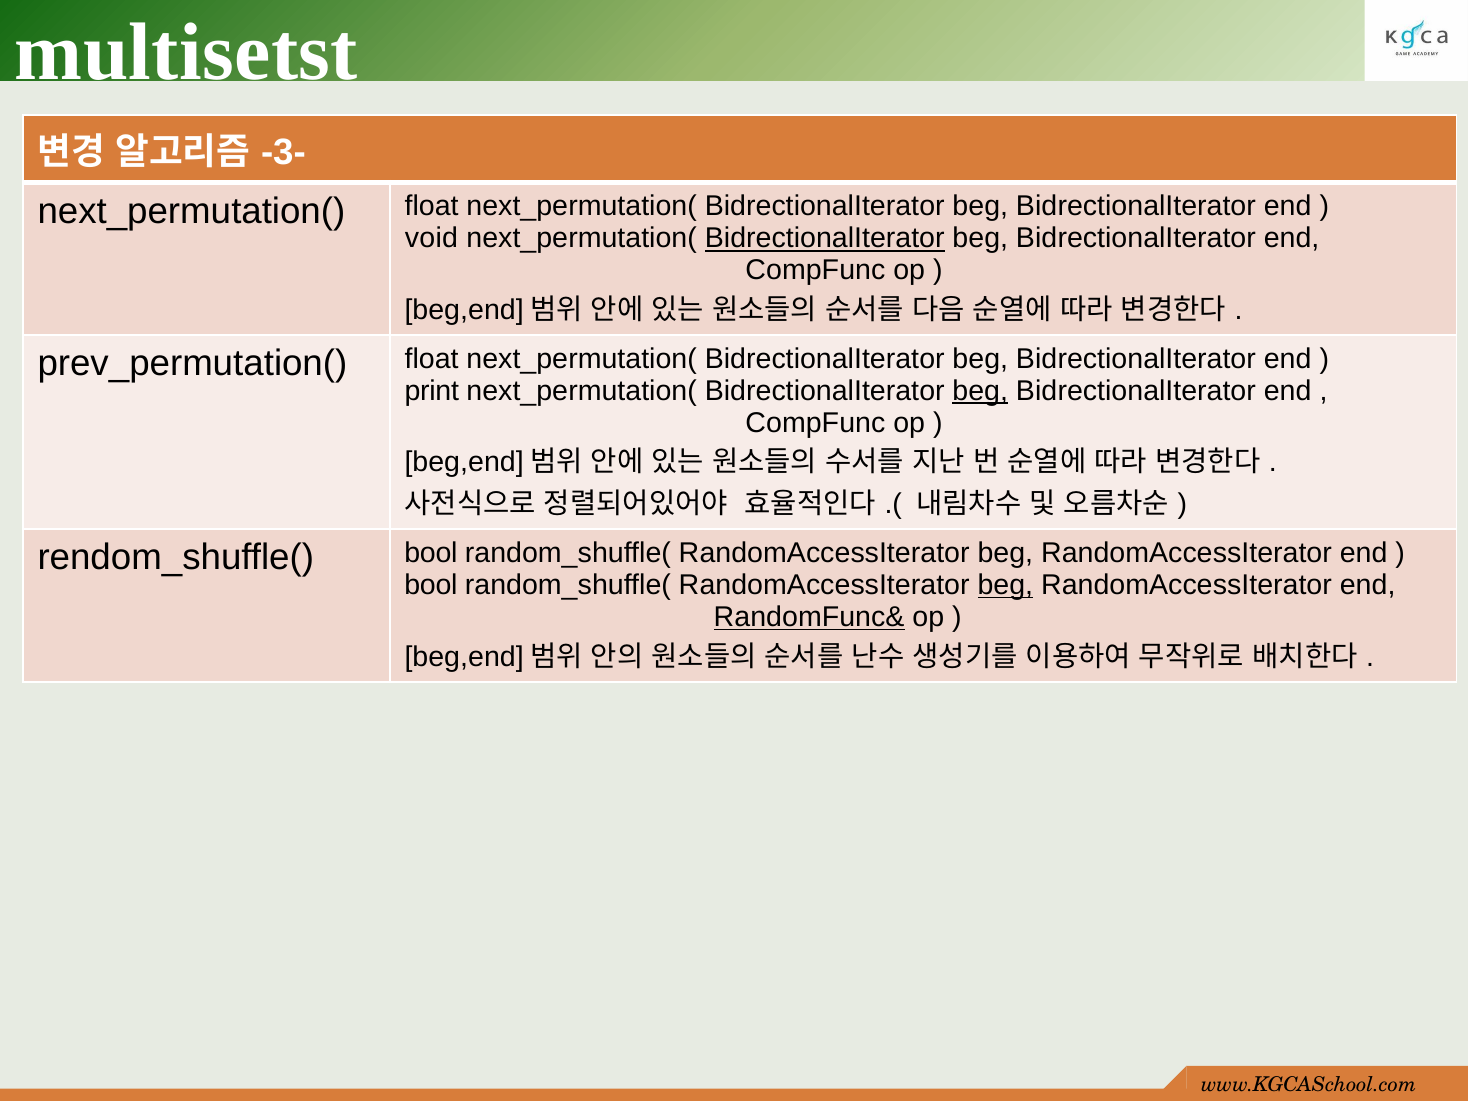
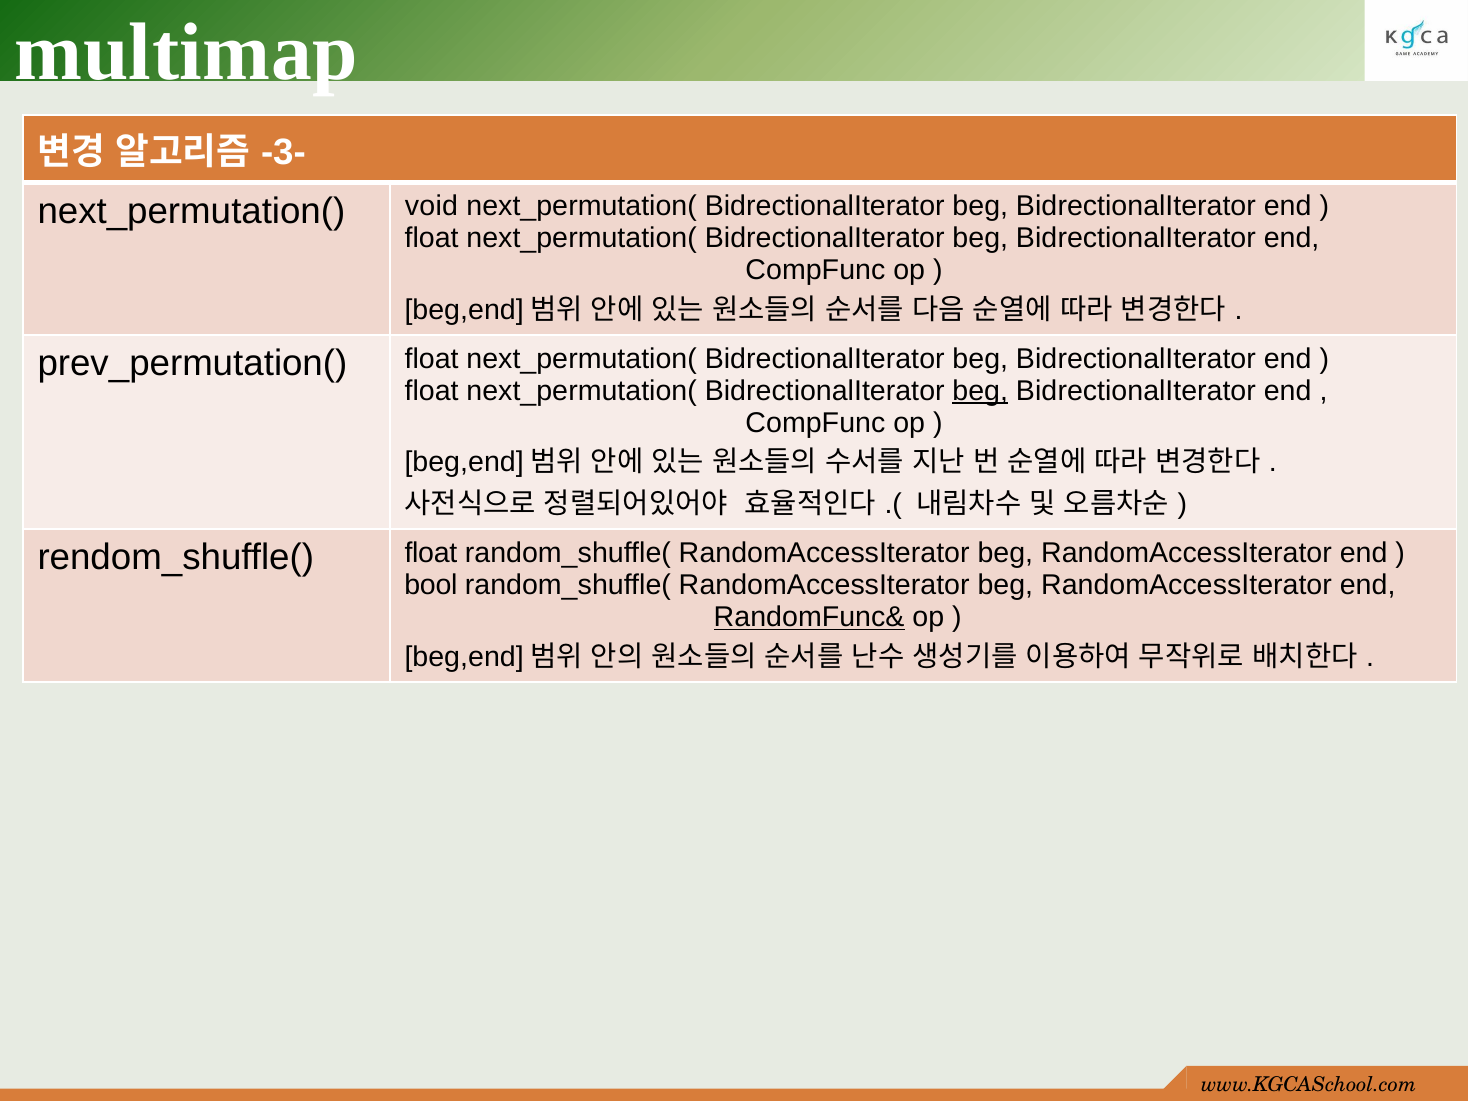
multisetst: multisetst -> multimap (186, 53)
float: float -> void (431, 206)
void: void -> float (432, 238)
BidrectionalIterator underline: present -> none (825, 238)
print: print -> float (432, 391)
bool: bool -> float (431, 553)
beg underline: present -> none (1005, 585)
